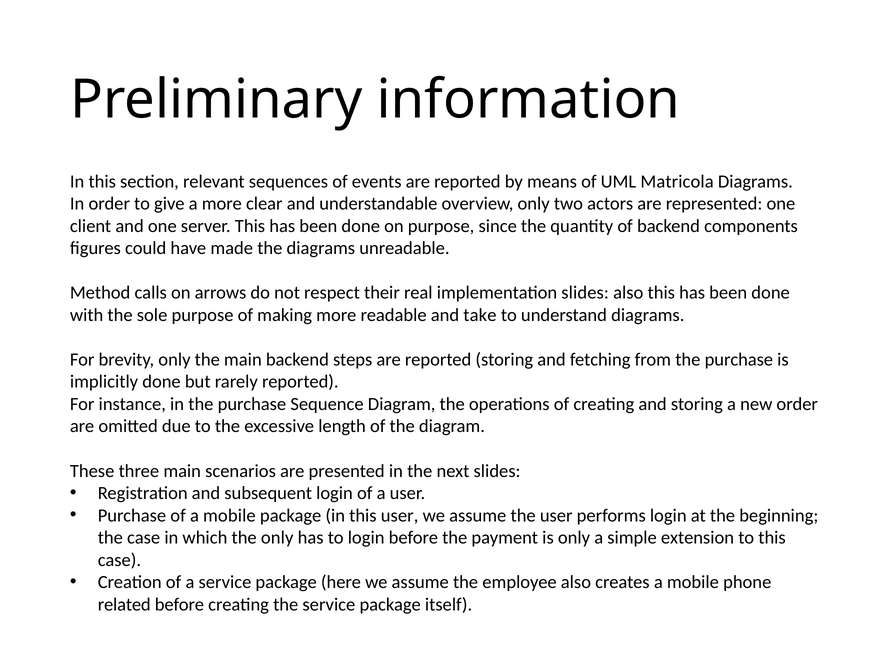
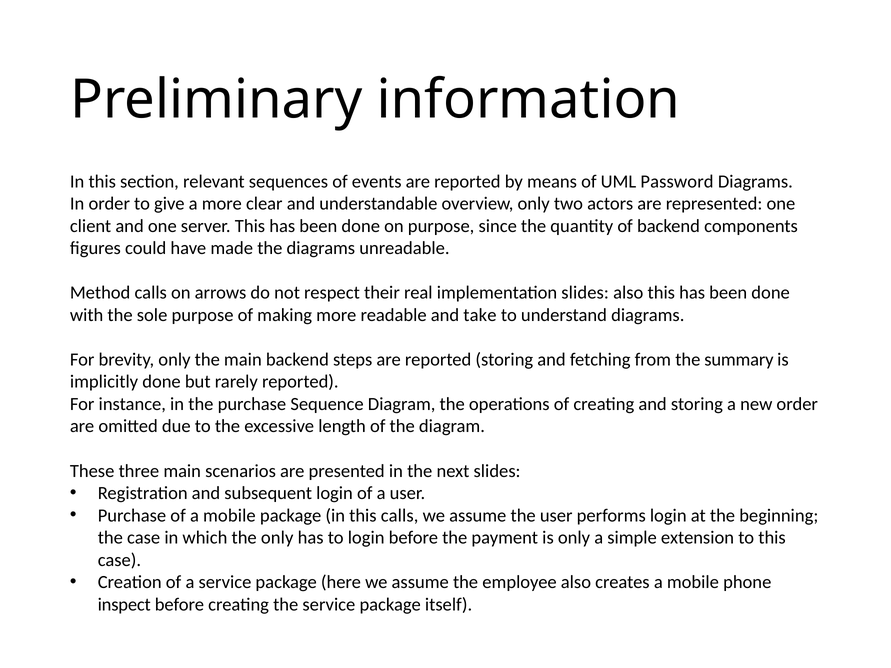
Matricola: Matricola -> Password (677, 182)
from the purchase: purchase -> summary (739, 360)
this user: user -> calls (400, 516)
related: related -> inspect (124, 605)
